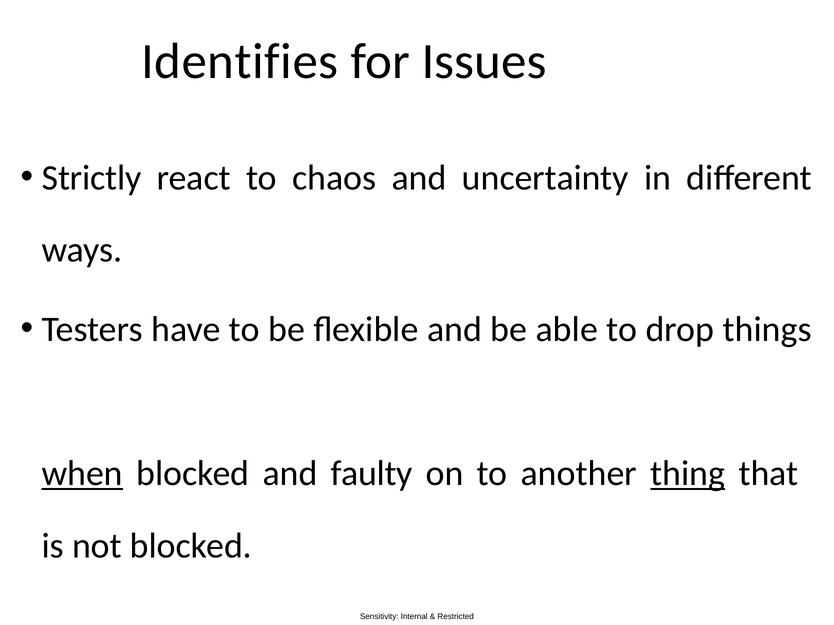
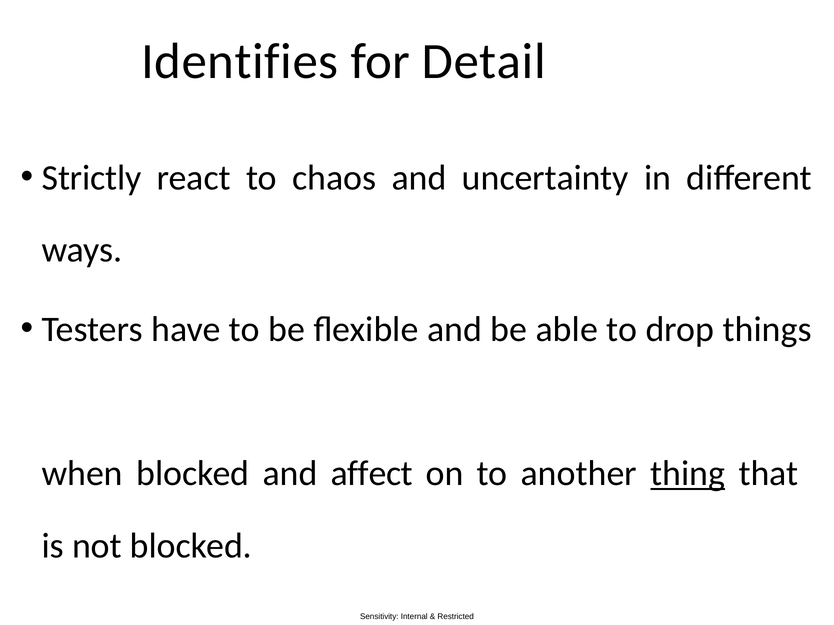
Issues: Issues -> Detail (484, 61)
when underline: present -> none (82, 474)
faulty: faulty -> affect (372, 474)
